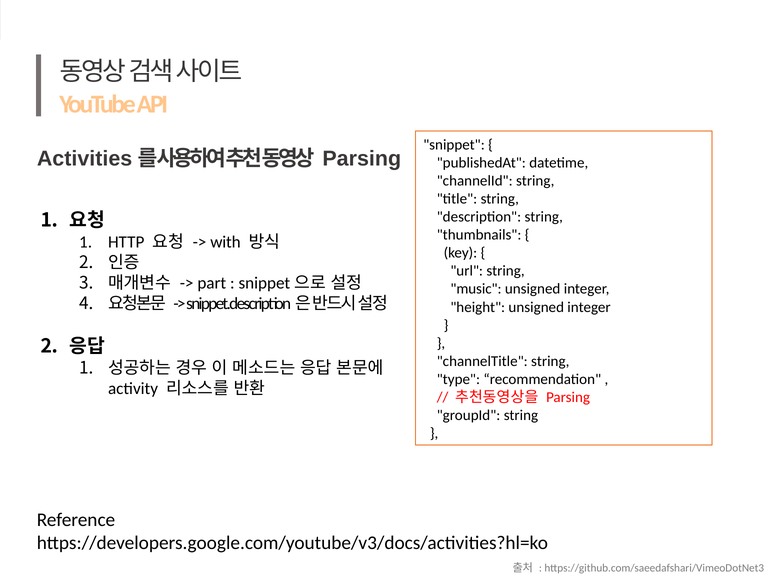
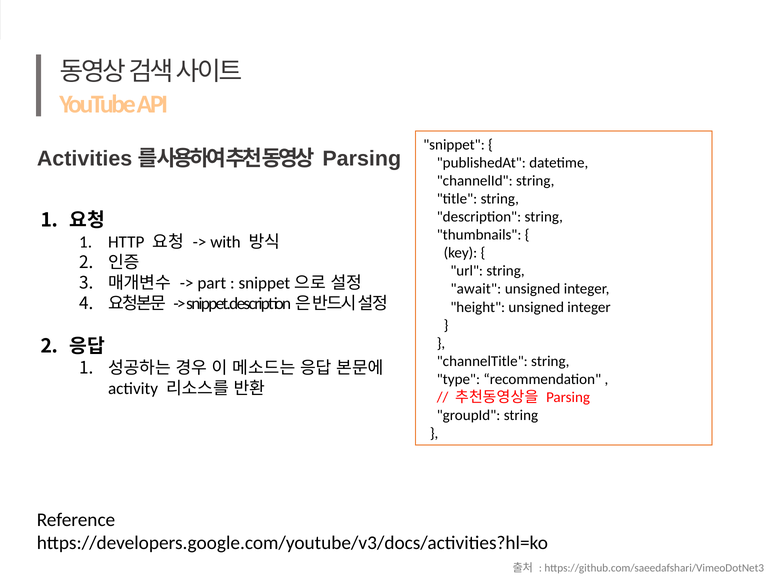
music: music -> await (476, 289)
